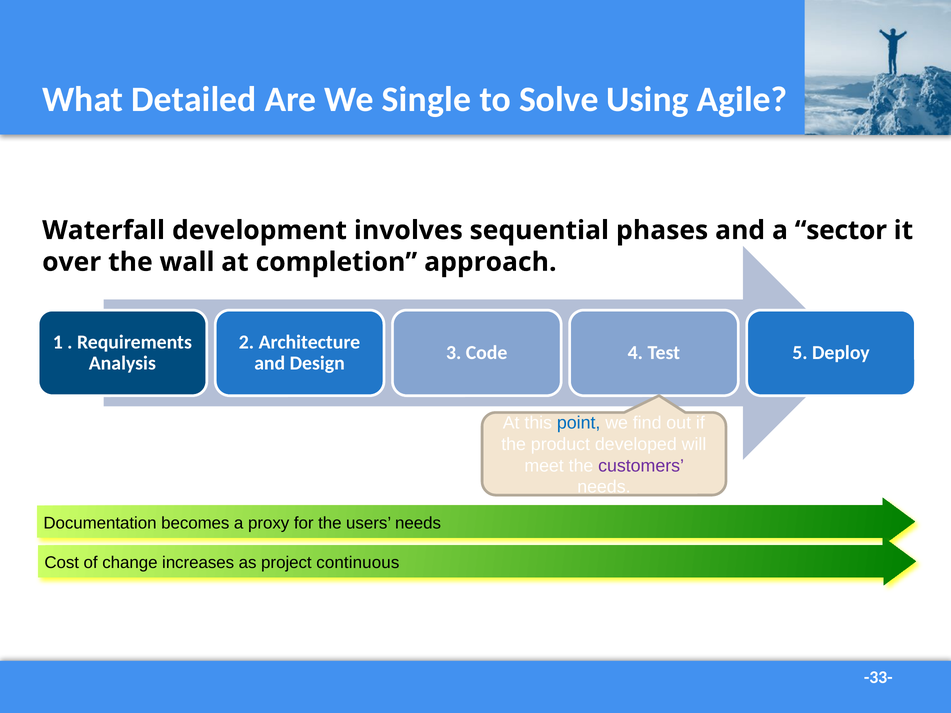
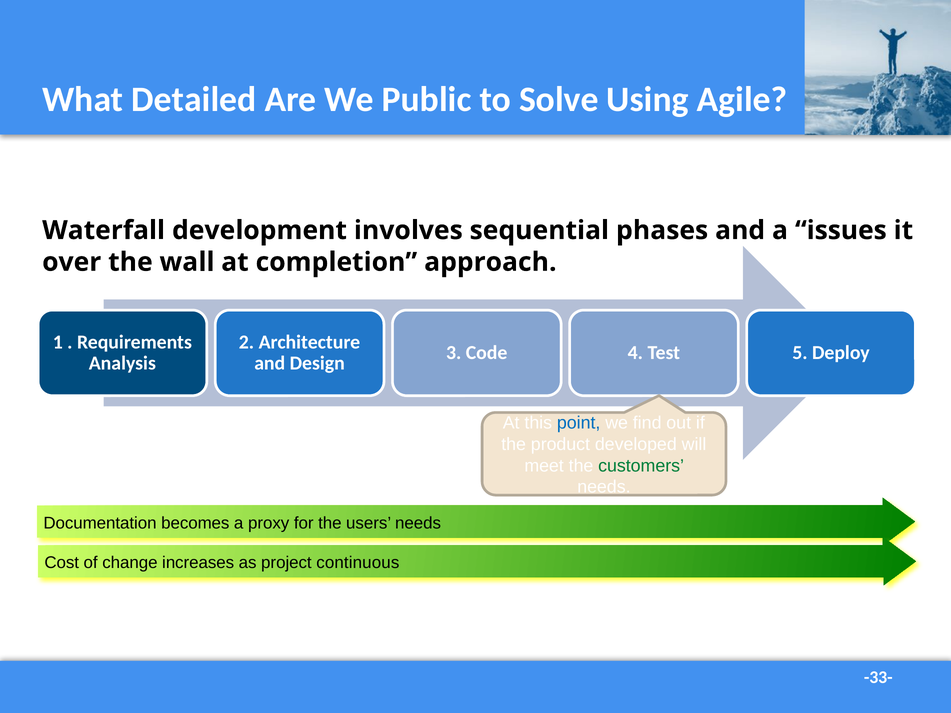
Single: Single -> Public (427, 99)
sector: sector -> issues (841, 230)
customers colour: purple -> green (641, 466)
